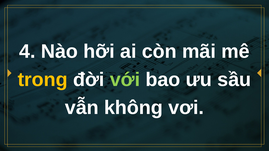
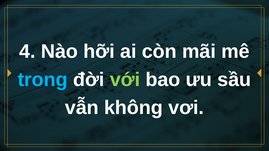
trong colour: yellow -> light blue (43, 80)
